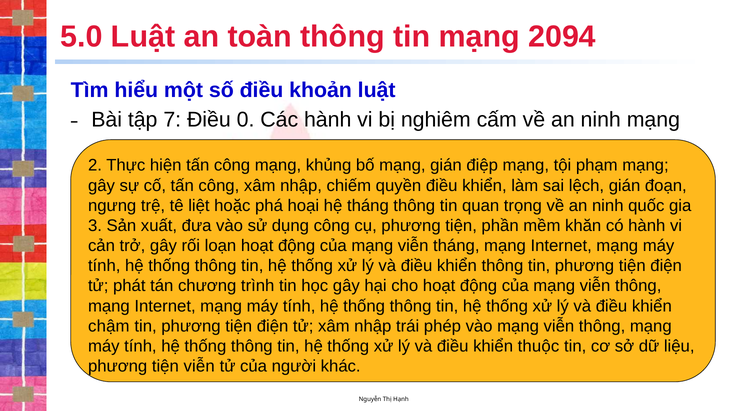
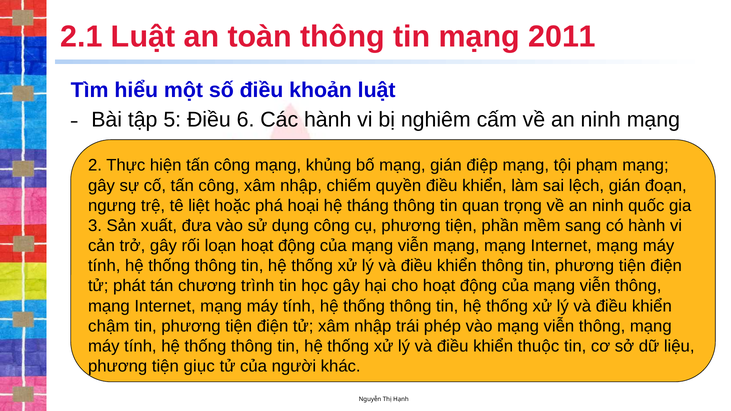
5.0: 5.0 -> 2.1 (81, 37)
2094: 2094 -> 2011 (562, 37)
7: 7 -> 5 (172, 120)
0: 0 -> 6 (246, 120)
khăn: khăn -> sang (583, 226)
viễn tháng: tháng -> mạng (456, 246)
tiện viễn: viễn -> giục (199, 366)
